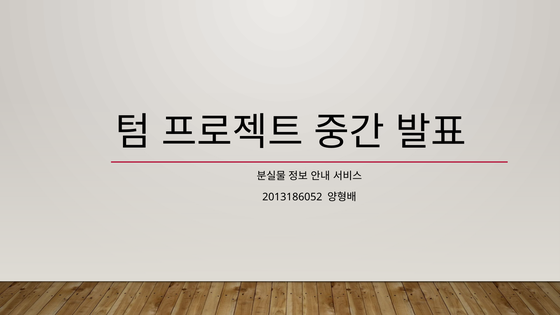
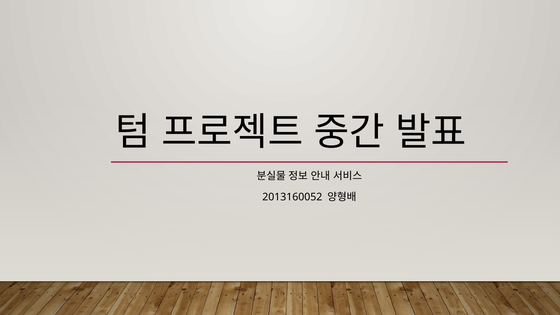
2013186052: 2013186052 -> 2013160052 (292, 197)
